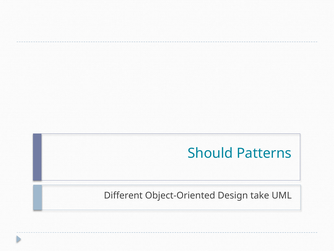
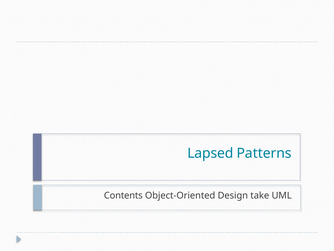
Should: Should -> Lapsed (210, 153)
Different: Different -> Contents (123, 195)
